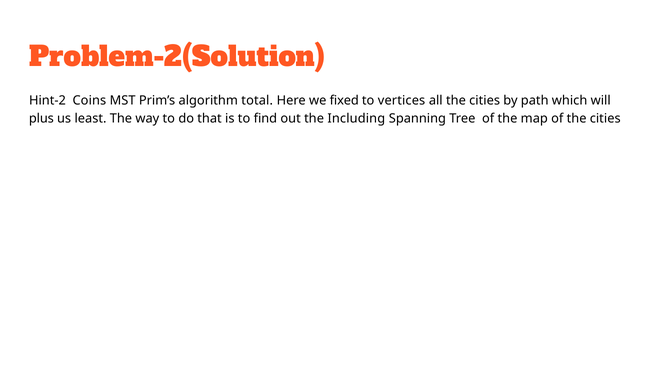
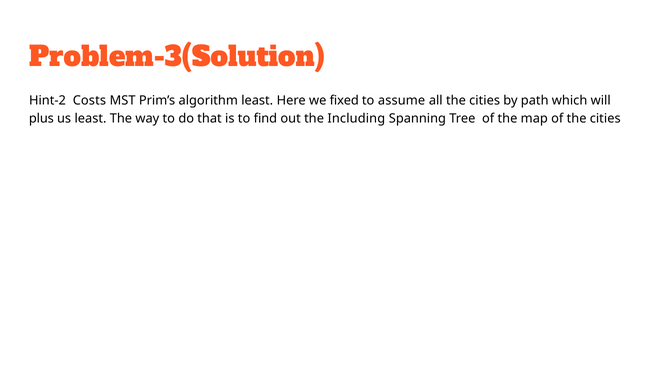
Problem-2(Solution: Problem-2(Solution -> Problem-3(Solution (177, 57)
Coins: Coins -> Costs (89, 101)
algorithm total: total -> least (257, 101)
vertices: vertices -> assume (402, 101)
